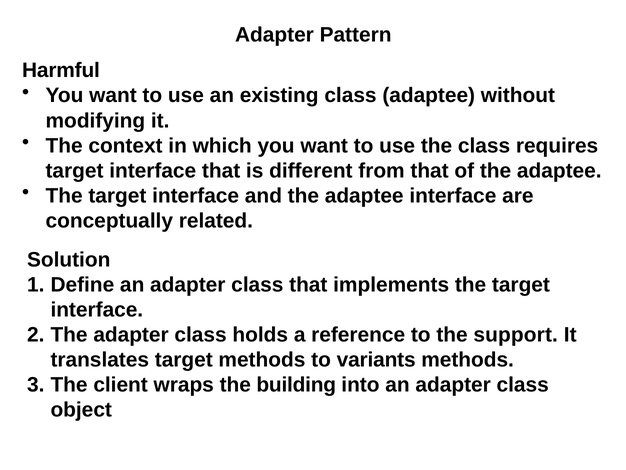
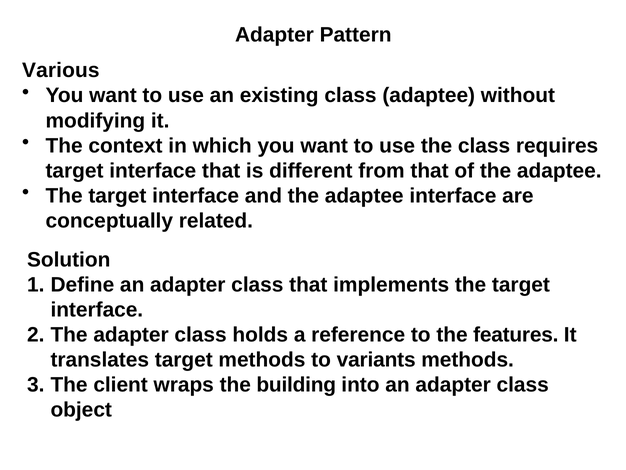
Harmful: Harmful -> Various (61, 70)
support: support -> features (516, 334)
